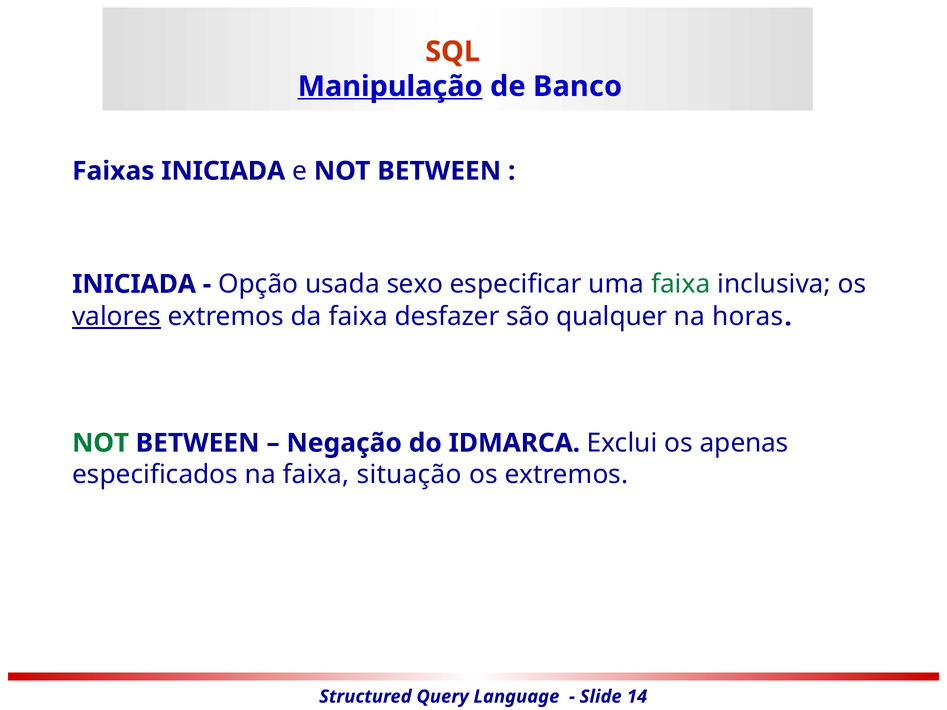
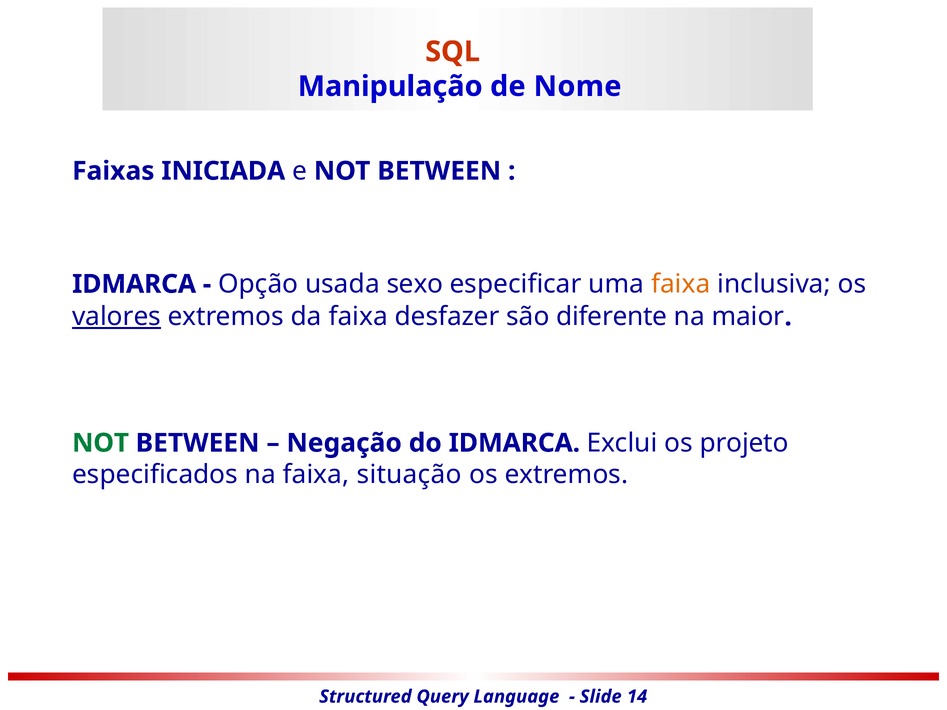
Manipulação underline: present -> none (390, 86)
Banco: Banco -> Nome (578, 86)
INICIADA: INICIADA -> IDMARCA (134, 284)
faixa colour: green -> orange (681, 284)
qualquer: qualquer -> diferente (612, 317)
horas: horas -> maior (748, 317)
apenas: apenas -> projeto (744, 443)
